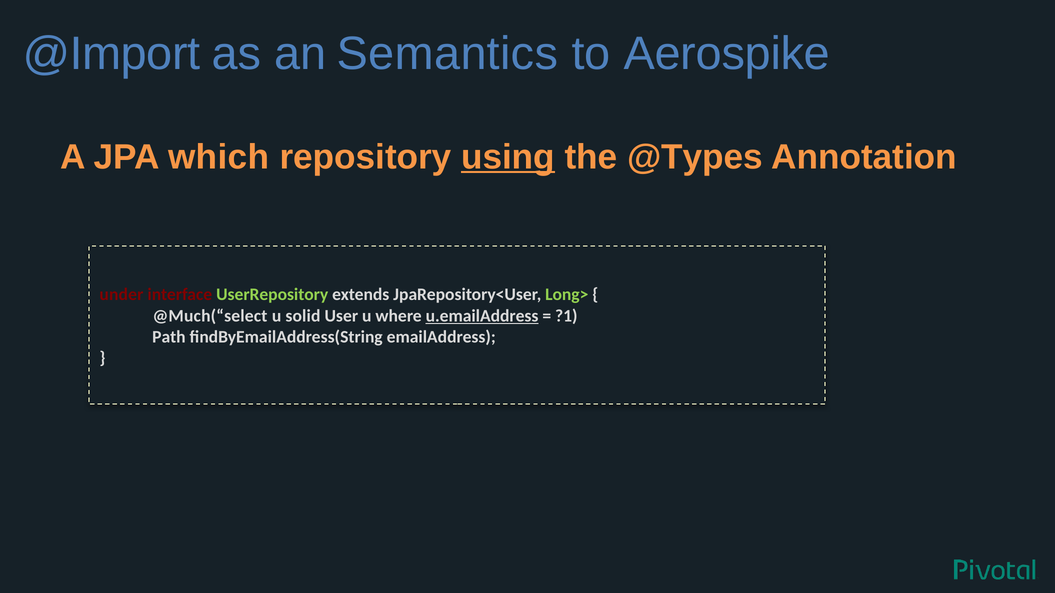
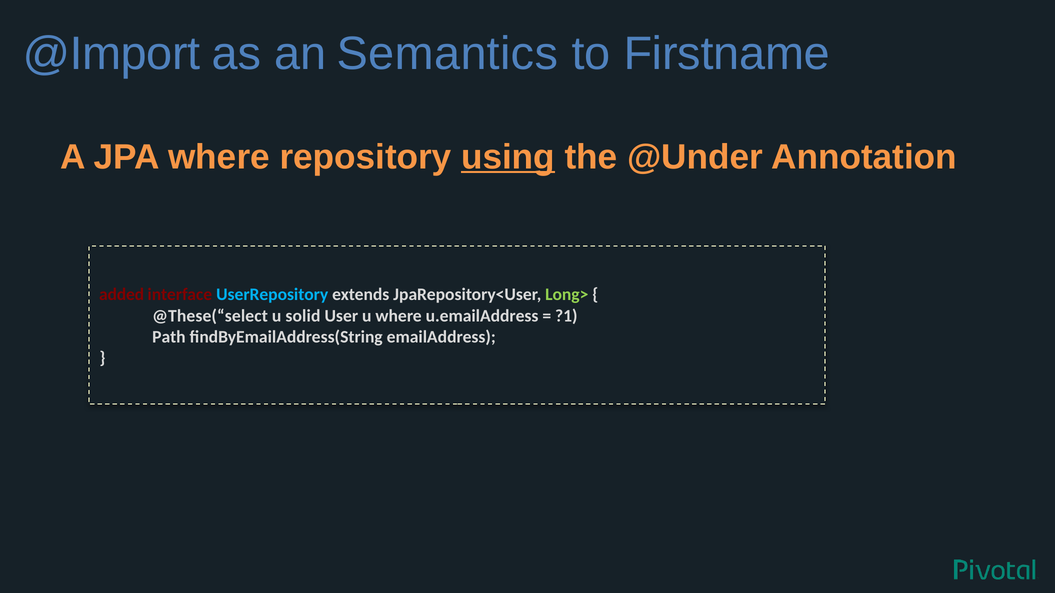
Aerospike: Aerospike -> Firstname (727, 54)
JPA which: which -> where (219, 157)
@Types: @Types -> @Under (695, 157)
under: under -> added (122, 295)
UserRepository colour: light green -> light blue (272, 295)
@Much(“select: @Much(“select -> @These(“select (210, 316)
u.emailAddress underline: present -> none (482, 316)
